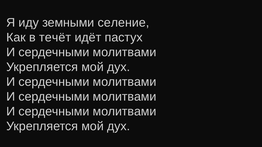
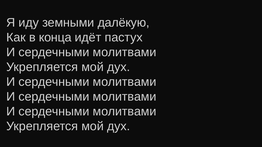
селение: селение -> далёкую (124, 23)
течёт: течёт -> конца (55, 37)
